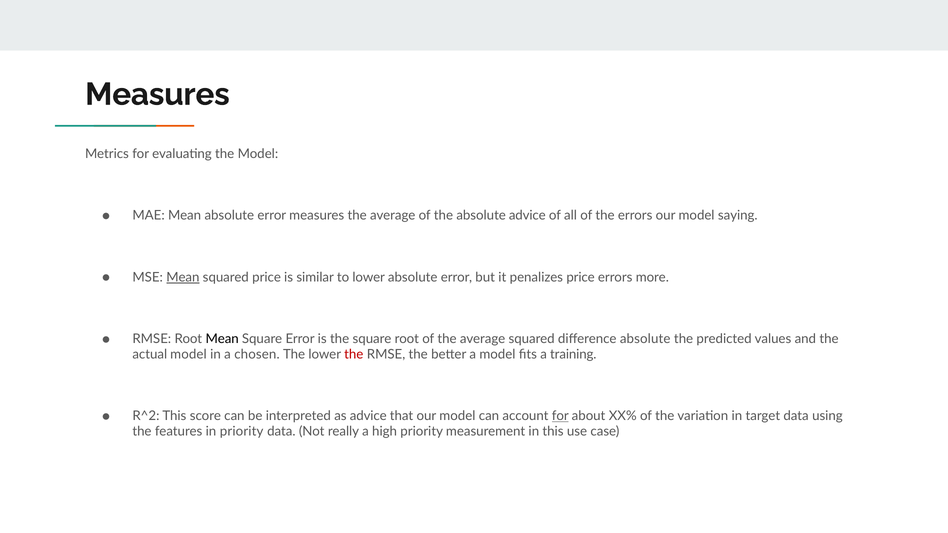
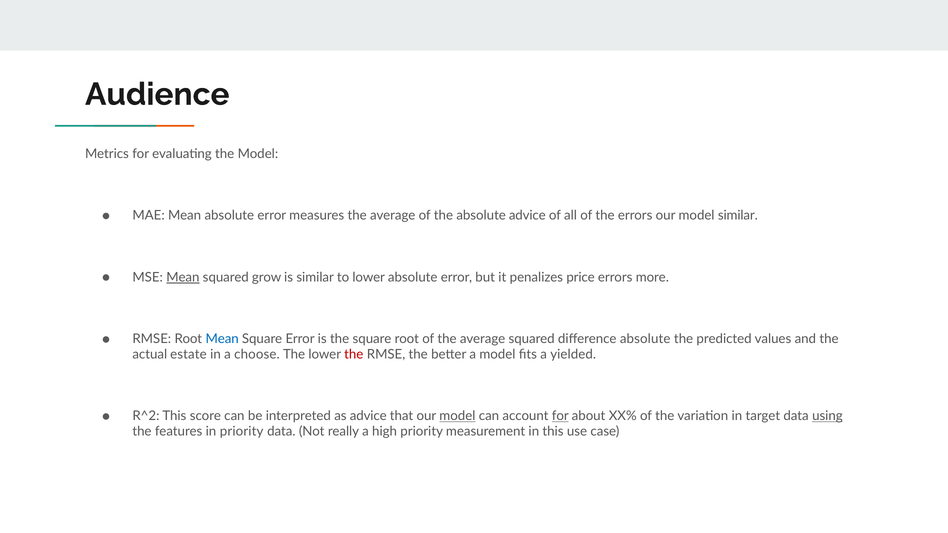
Measures: Measures -> Audience (157, 94)
model saying: saying -> similar (738, 216)
squared price: price -> grow (267, 277)
Mean colour: black -> blue (222, 339)
actual model: model -> estate (188, 354)
chosen: chosen -> choose (257, 354)
training: training -> yielded (573, 354)
model underline: none -> present (457, 416)
using underline: none -> present (827, 416)
